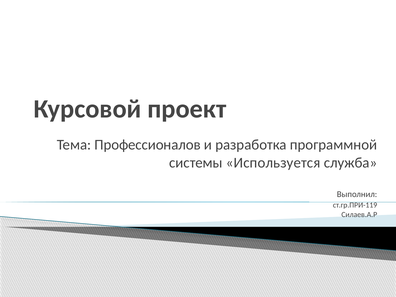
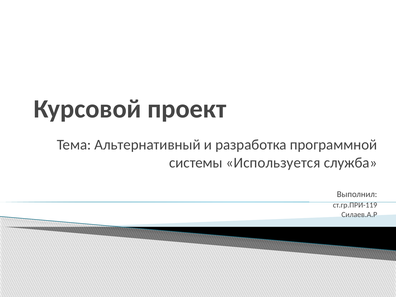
Профессионалов: Профессионалов -> Альтернативный (148, 145)
